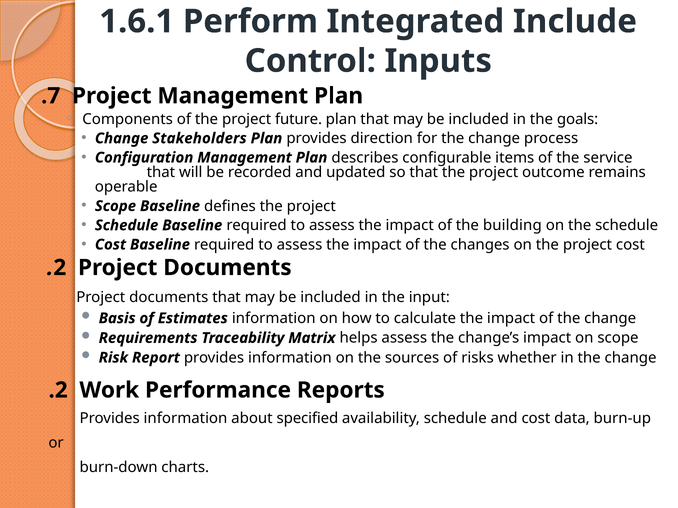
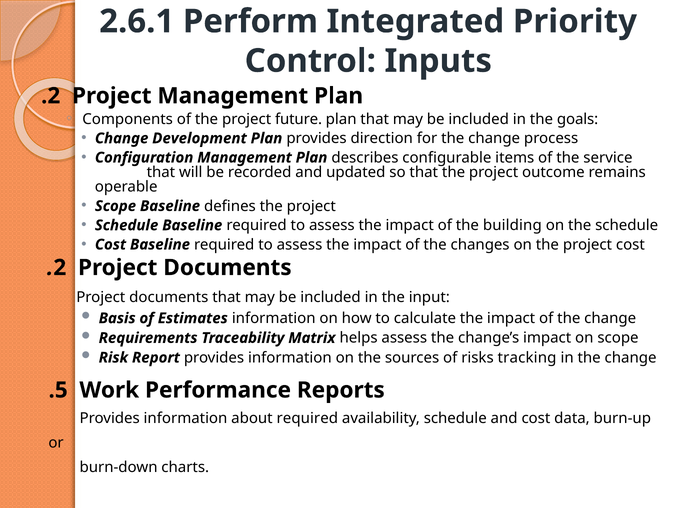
1.6.1: 1.6.1 -> 2.6.1 (137, 21)
Include: Include -> Priority (575, 21)
.7: .7 -> .2 (51, 96)
Stakeholders: Stakeholders -> Development (199, 138)
whether: whether -> tracking (527, 358)
.2: .2 -> .5 (58, 390)
about specified: specified -> required (307, 419)
